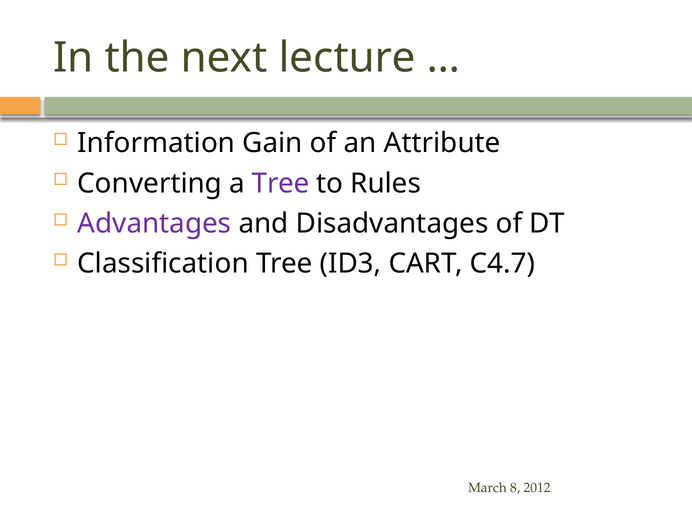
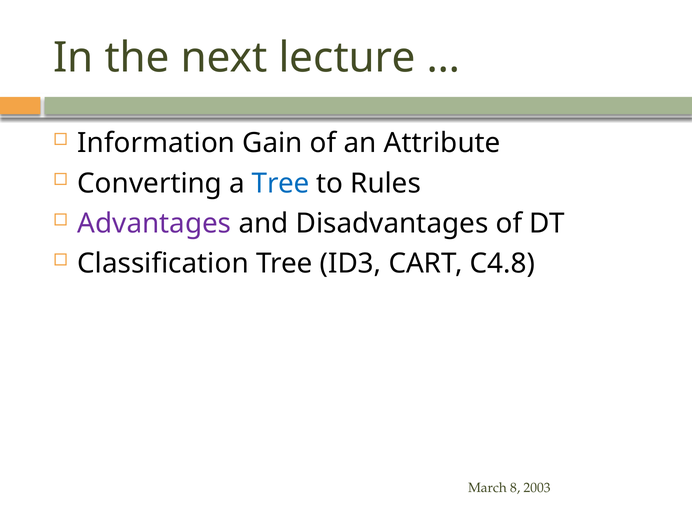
Tree colour: purple -> blue (281, 183)
C4.7: C4.7 -> C4.8 (503, 264)
2012: 2012 -> 2003 (537, 488)
